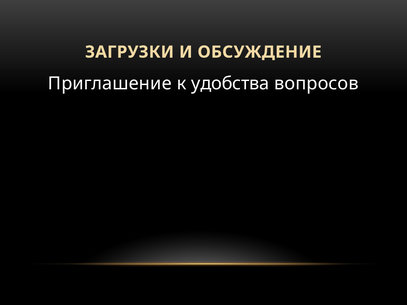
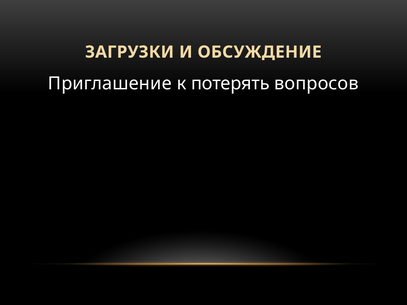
удобства: удобства -> потерять (230, 83)
